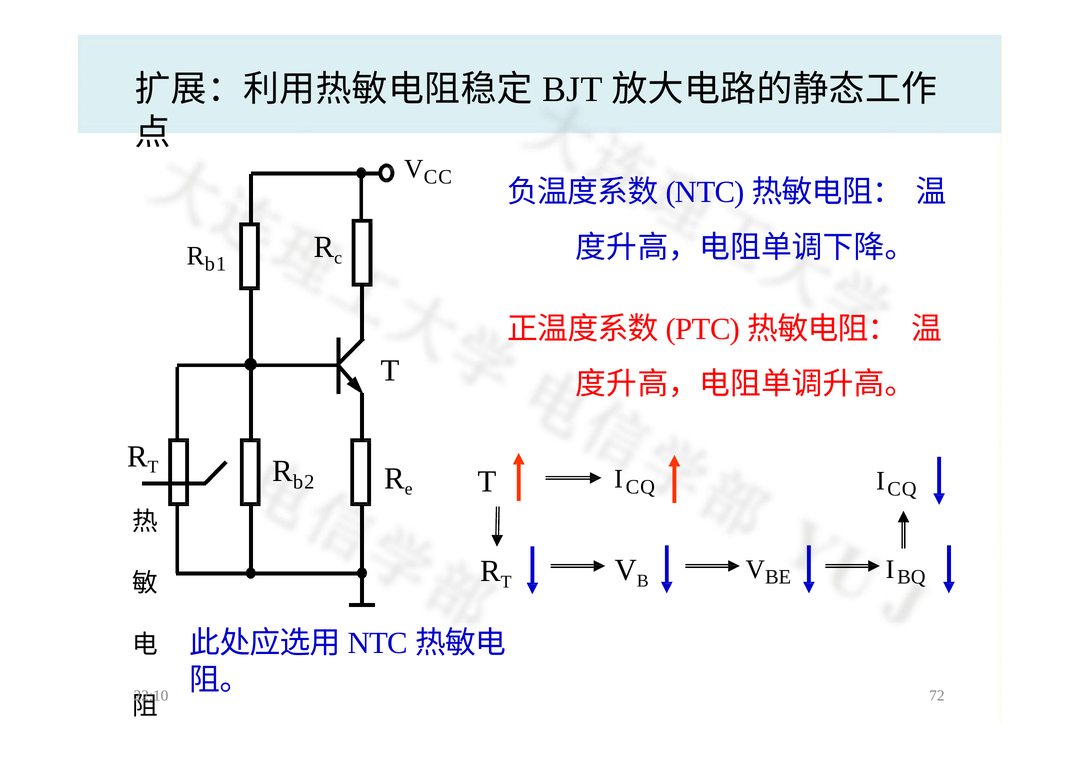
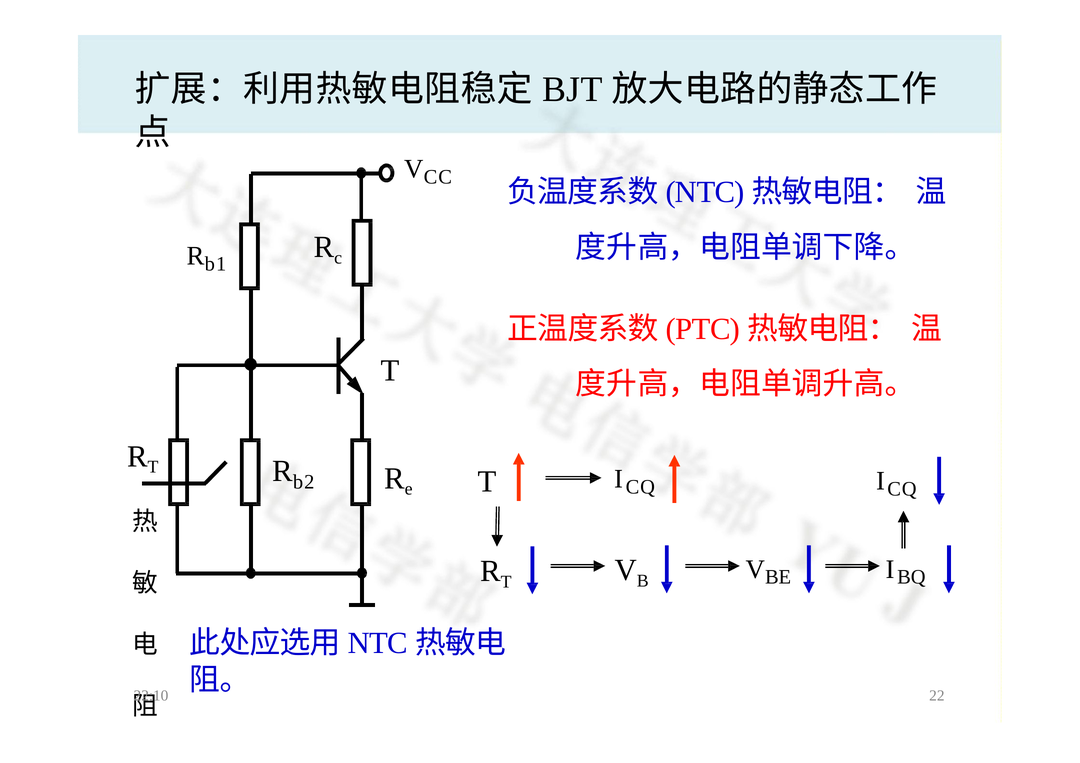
72: 72 -> 22 (937, 696)
